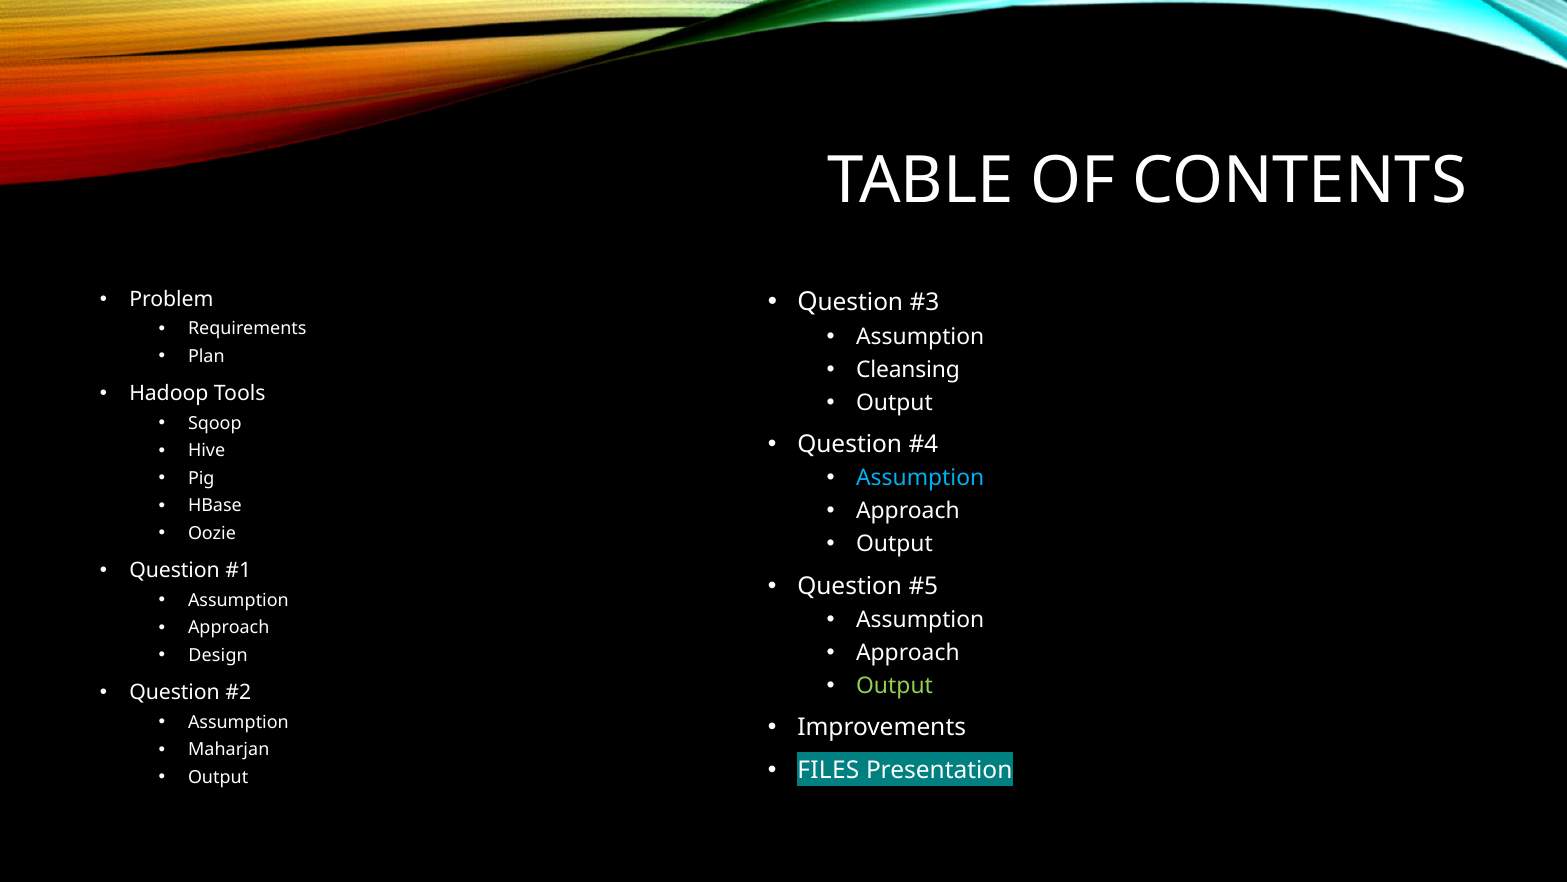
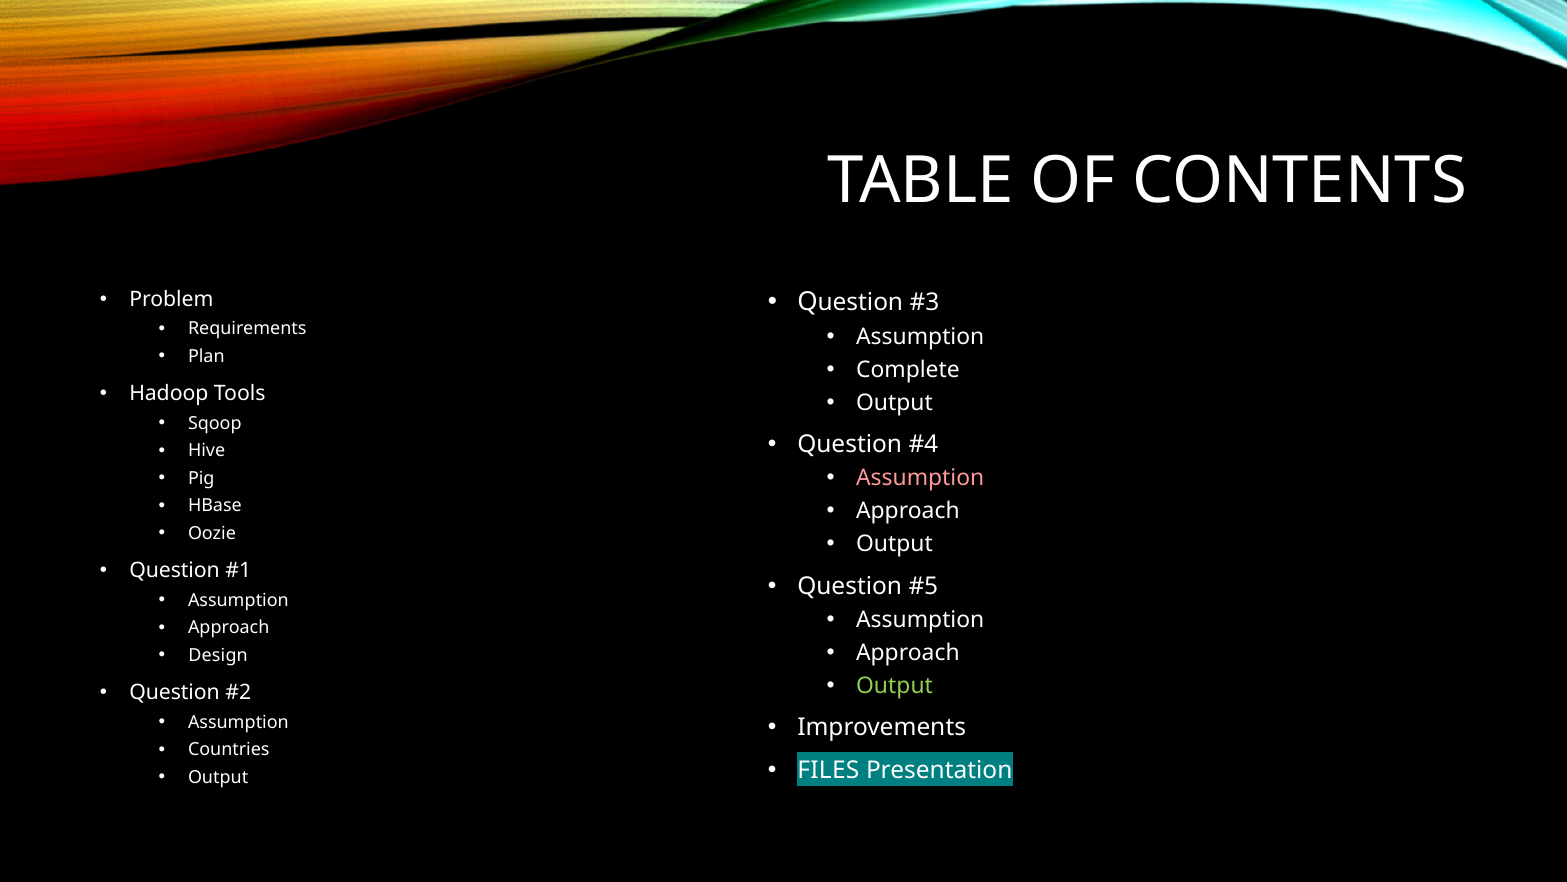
Cleansing: Cleansing -> Complete (908, 369)
Assumption colour: light blue -> pink (920, 478)
Maharjan: Maharjan -> Countries (229, 749)
